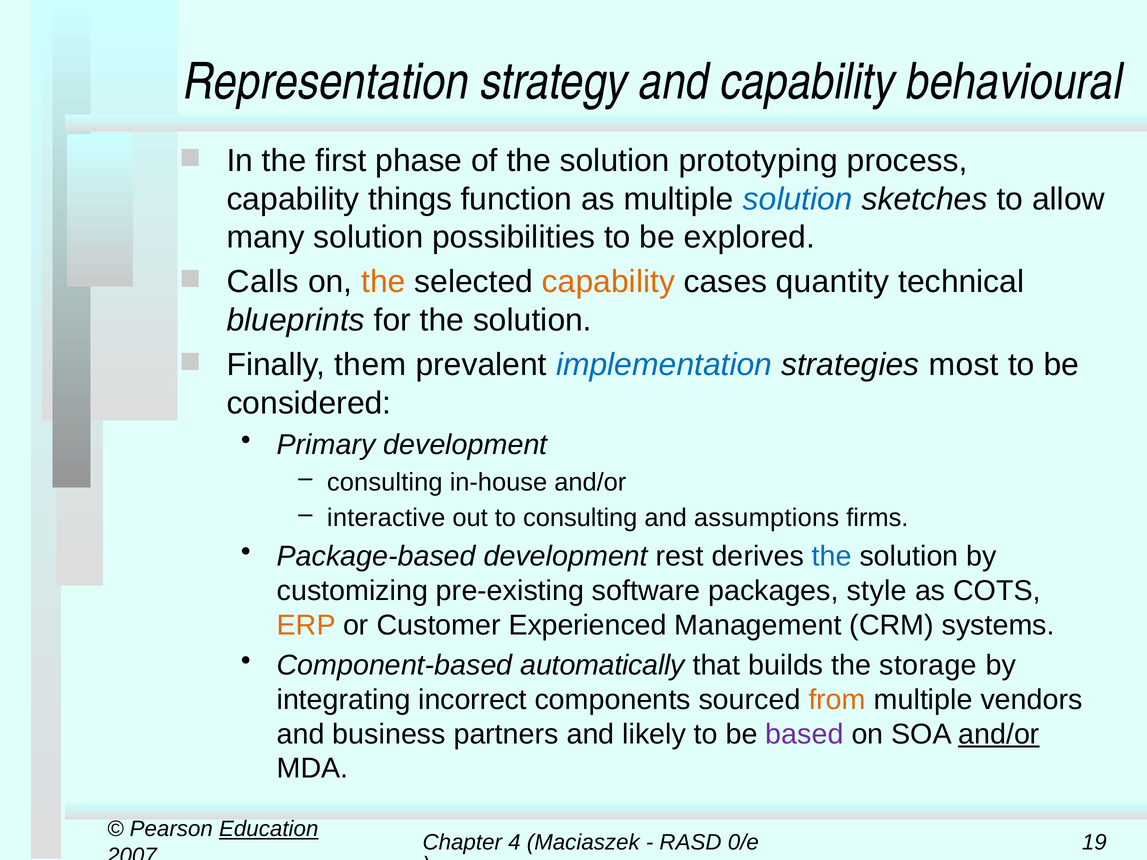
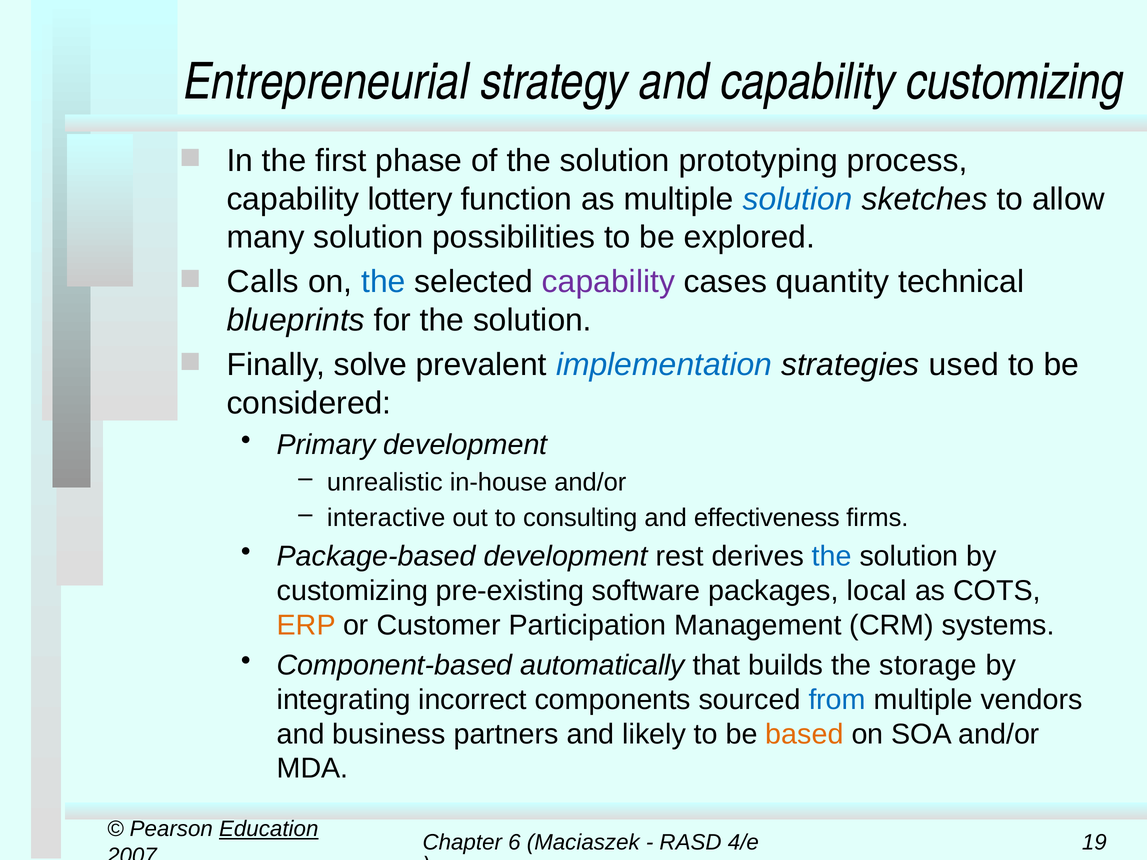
Representation: Representation -> Entrepreneurial (326, 82)
capability behavioural: behavioural -> customizing (1015, 82)
things: things -> lottery (410, 199)
the colour: orange -> blue (383, 282)
capability colour: orange -> purple (609, 282)
them: them -> solve (371, 365)
most: most -> used (964, 365)
consulting: consulting -> unrealistic (385, 482)
assumptions: assumptions -> effectiveness (767, 518)
style: style -> local (877, 591)
Experienced: Experienced -> Participation (588, 625)
from colour: orange -> blue (837, 700)
based colour: purple -> orange (805, 734)
and/or underline: present -> none (999, 734)
4: 4 -> 6 (514, 843)
0/e: 0/e -> 4/e (743, 843)
